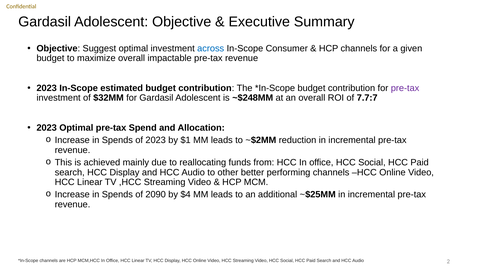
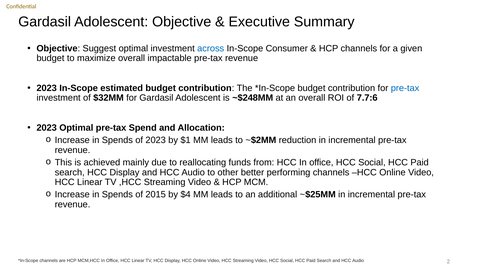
pre-tax colour: purple -> blue (405, 88)
7.7:7: 7.7:7 -> 7.7:6 (367, 98)
2090: 2090 -> 2015 (156, 195)
